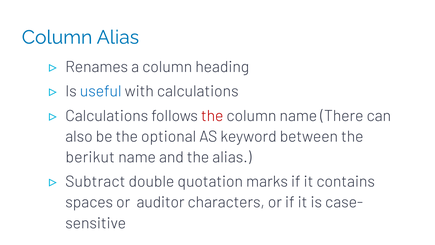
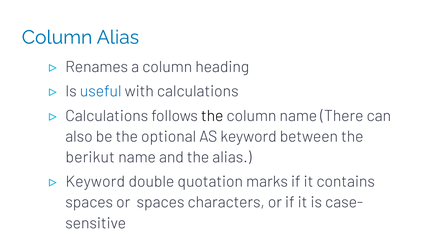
the colour: red -> black (212, 116)
Subtract: Subtract -> Keyword (95, 181)
or auditor: auditor -> spaces (160, 202)
